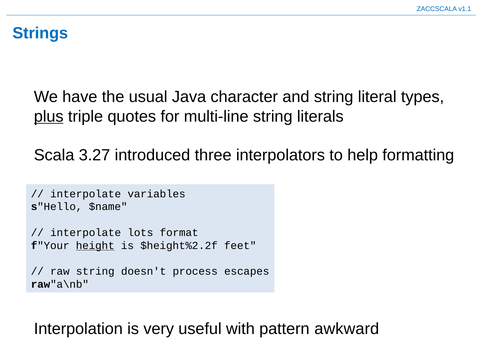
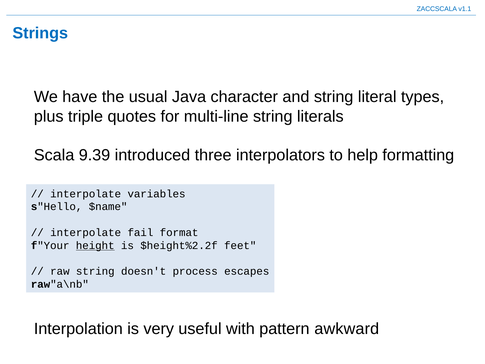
plus underline: present -> none (49, 116)
3.27: 3.27 -> 9.39 (94, 155)
lots: lots -> fail (140, 232)
